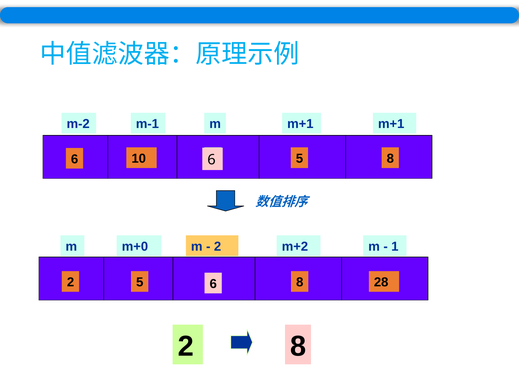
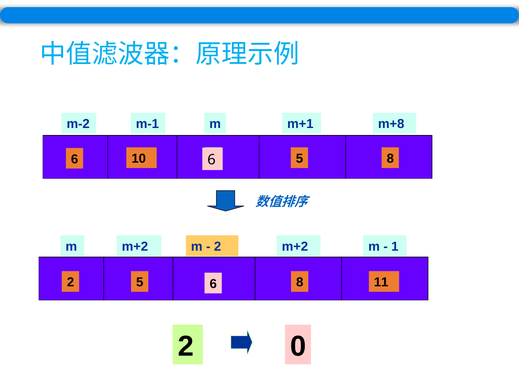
m+1 m+1: m+1 -> m+8 (391, 124)
m m+0: m+0 -> m+2 (135, 247)
28: 28 -> 11 (381, 283)
2 8: 8 -> 0 (298, 347)
